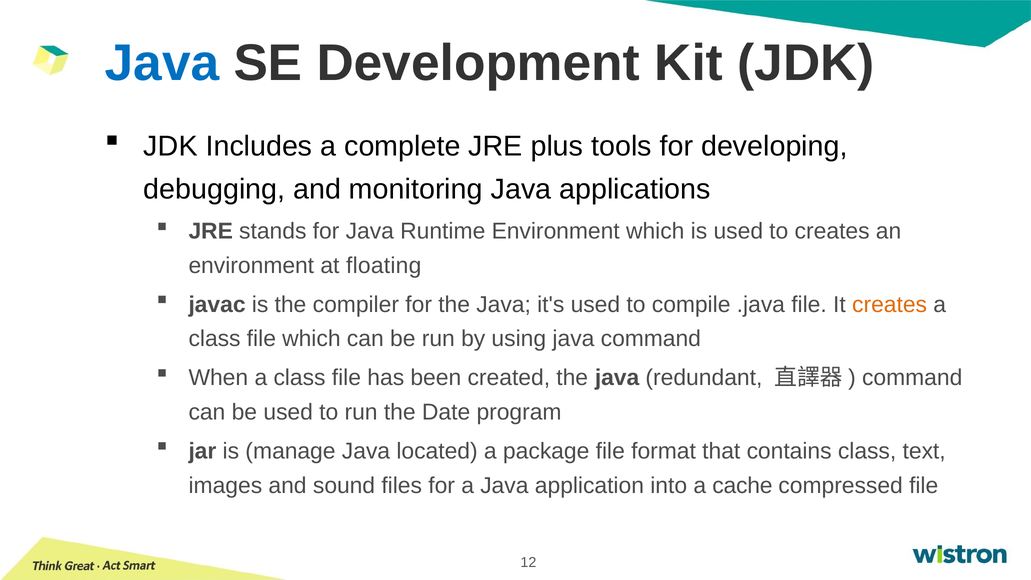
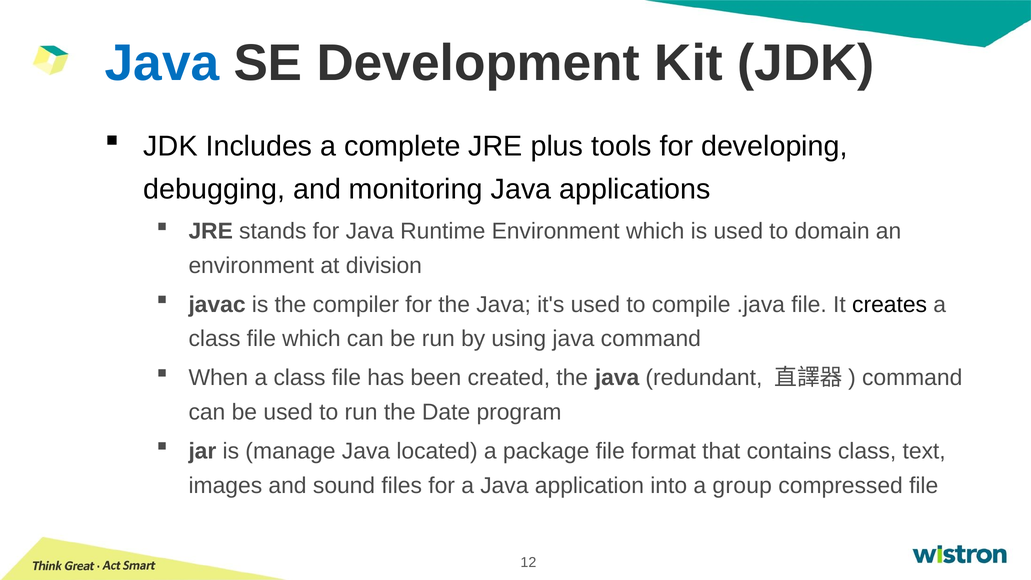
to creates: creates -> domain (832, 231)
floating: floating -> division (384, 266)
creates colour: orange -> black (890, 305)
cache: cache -> group (742, 485)
